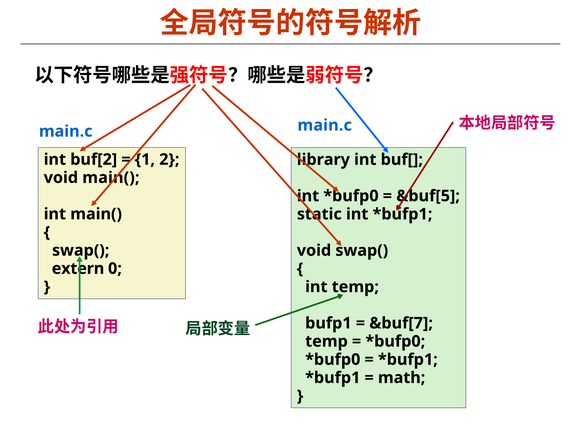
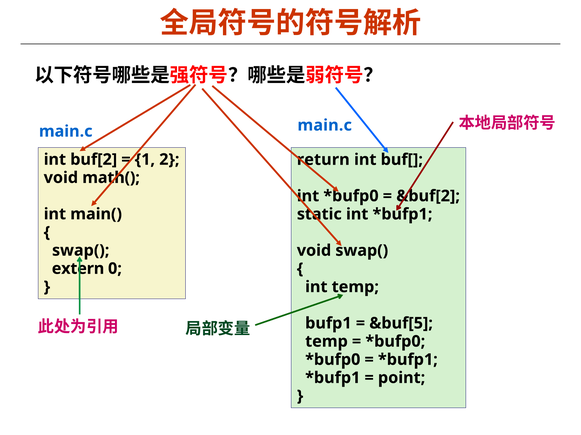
library: library -> return (323, 160)
void main(: main( -> math( (111, 178)
&buf[5: &buf[5 -> &buf[2 (428, 196)
&buf[7: &buf[7 -> &buf[5 (401, 324)
math: math -> point (402, 378)
